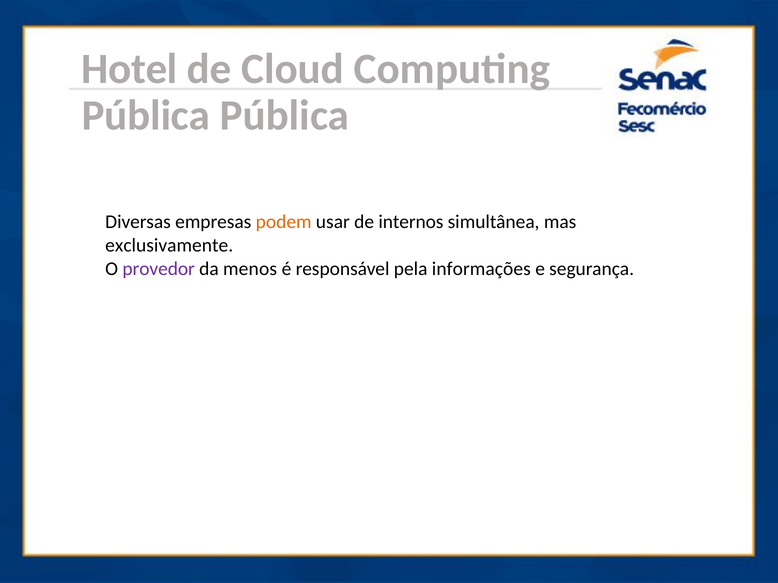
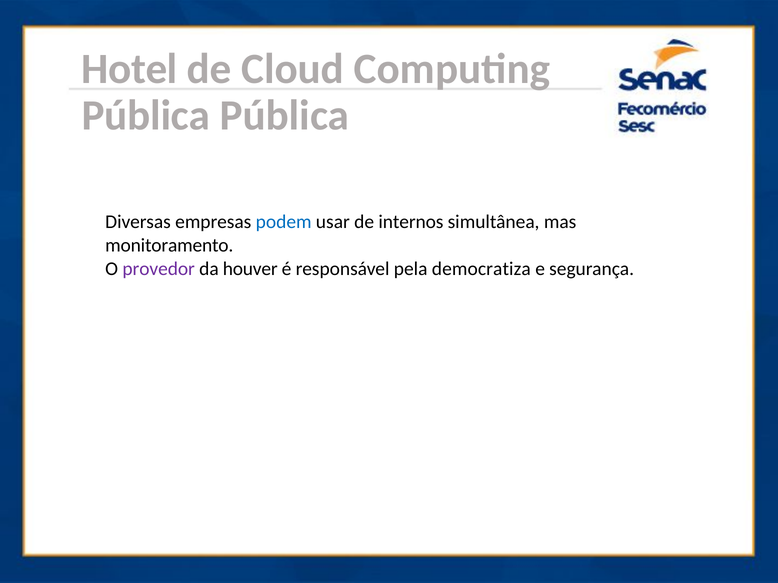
podem colour: orange -> blue (284, 222)
exclusivamente: exclusivamente -> monitoramento (169, 246)
menos: menos -> houver (250, 269)
informações: informações -> democratiza (481, 269)
